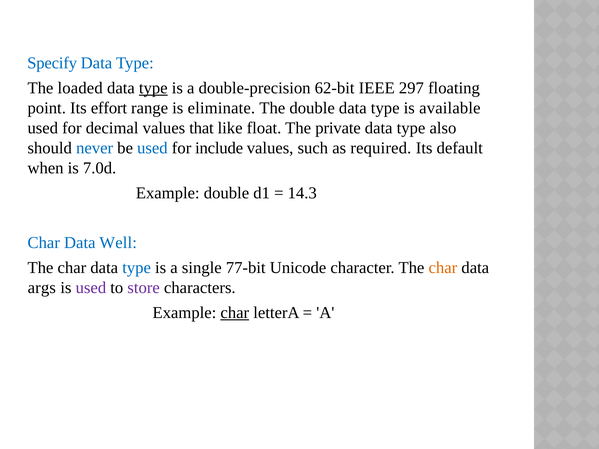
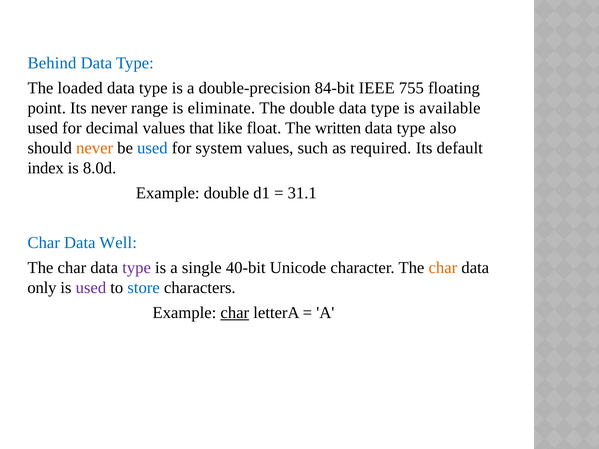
Specify: Specify -> Behind (52, 63)
type underline: present -> none (153, 88)
62-bit: 62-bit -> 84-bit (335, 88)
297: 297 -> 755 (411, 88)
Its effort: effort -> never (109, 108)
private: private -> written (338, 128)
never colour: blue -> orange (95, 148)
include: include -> system (219, 148)
when: when -> index (46, 168)
7.0d: 7.0d -> 8.0d (100, 168)
14.3: 14.3 -> 31.1 (302, 193)
type colour: blue -> purple (137, 268)
77-bit: 77-bit -> 40-bit (246, 268)
args: args -> only (42, 288)
store colour: purple -> blue (144, 288)
